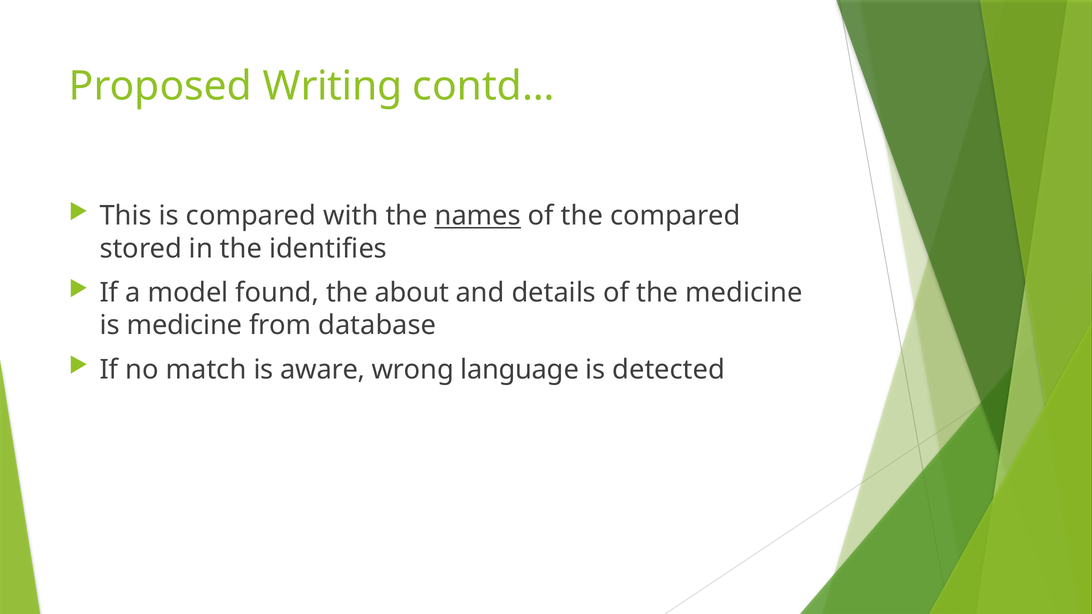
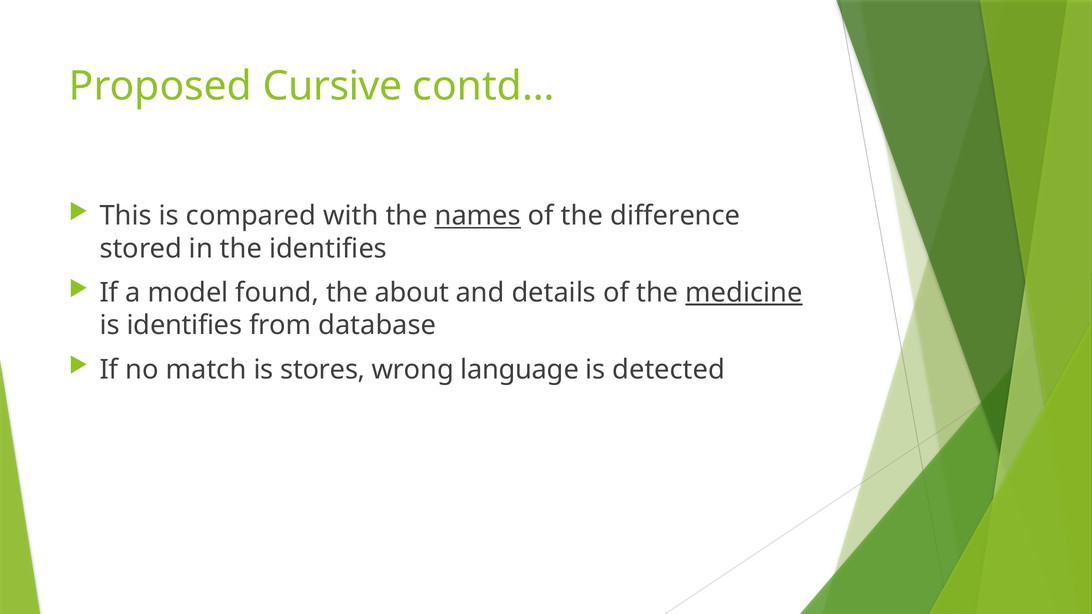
Writing: Writing -> Cursive (333, 86)
the compared: compared -> difference (675, 216)
medicine underline: none -> present (744, 293)
is medicine: medicine -> identifies (184, 326)
aware: aware -> stores (323, 370)
